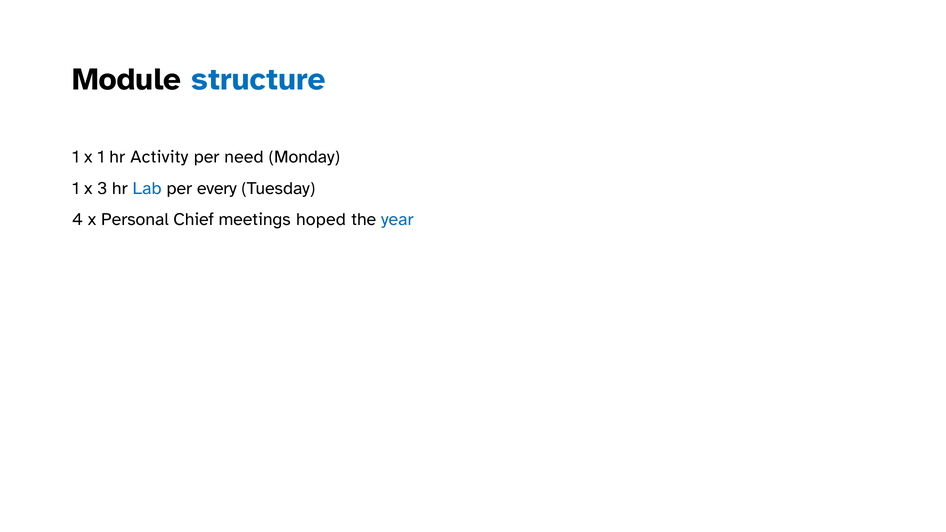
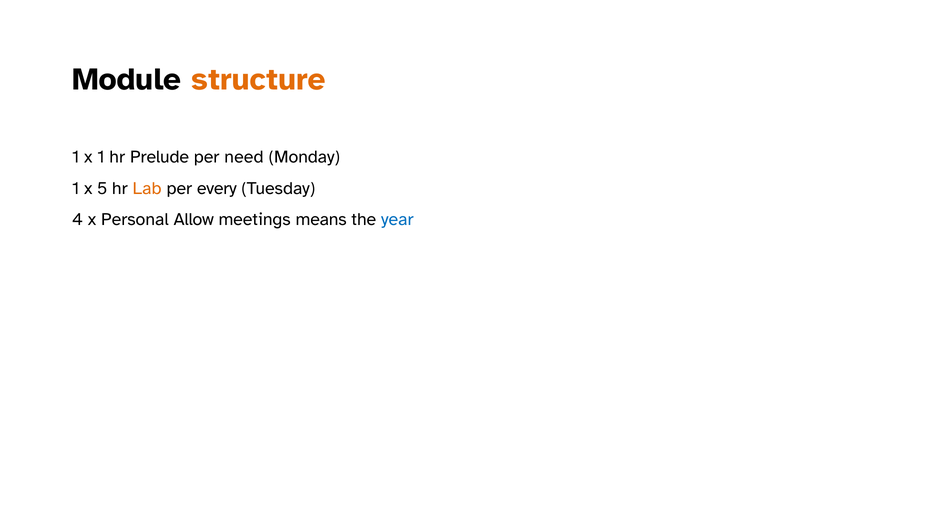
structure colour: blue -> orange (259, 80)
Activity: Activity -> Prelude (159, 157)
3: 3 -> 5 (102, 188)
Lab colour: blue -> orange (147, 188)
Chief: Chief -> Allow (194, 219)
hoped: hoped -> means (321, 219)
